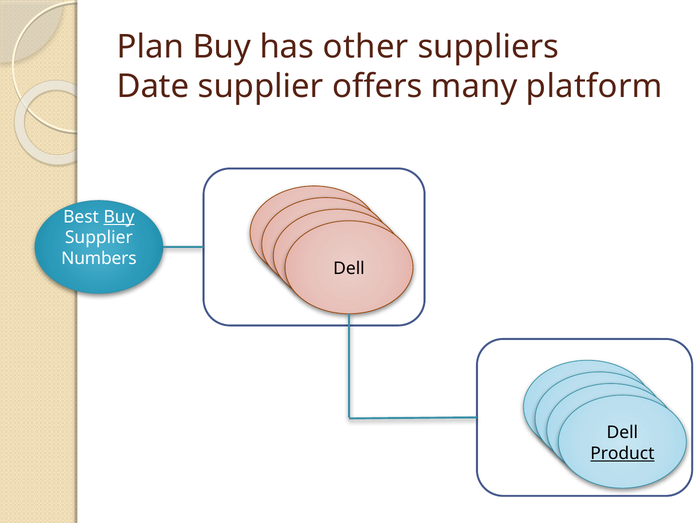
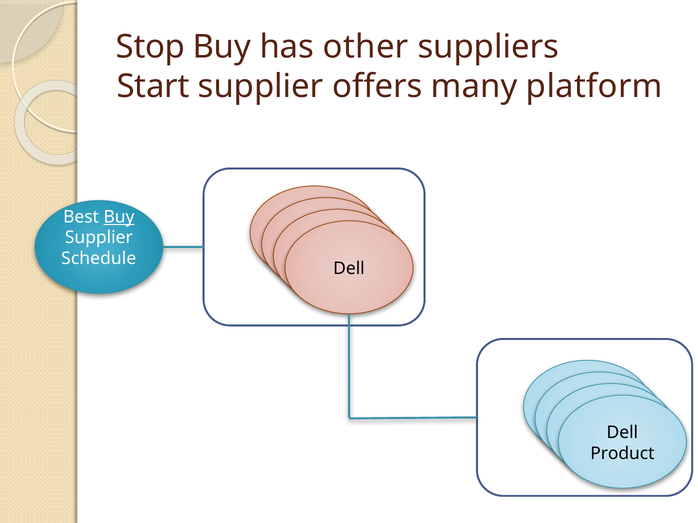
Plan: Plan -> Stop (150, 47)
Date: Date -> Start (153, 87)
Numbers: Numbers -> Schedule (99, 259)
Product underline: present -> none (622, 454)
